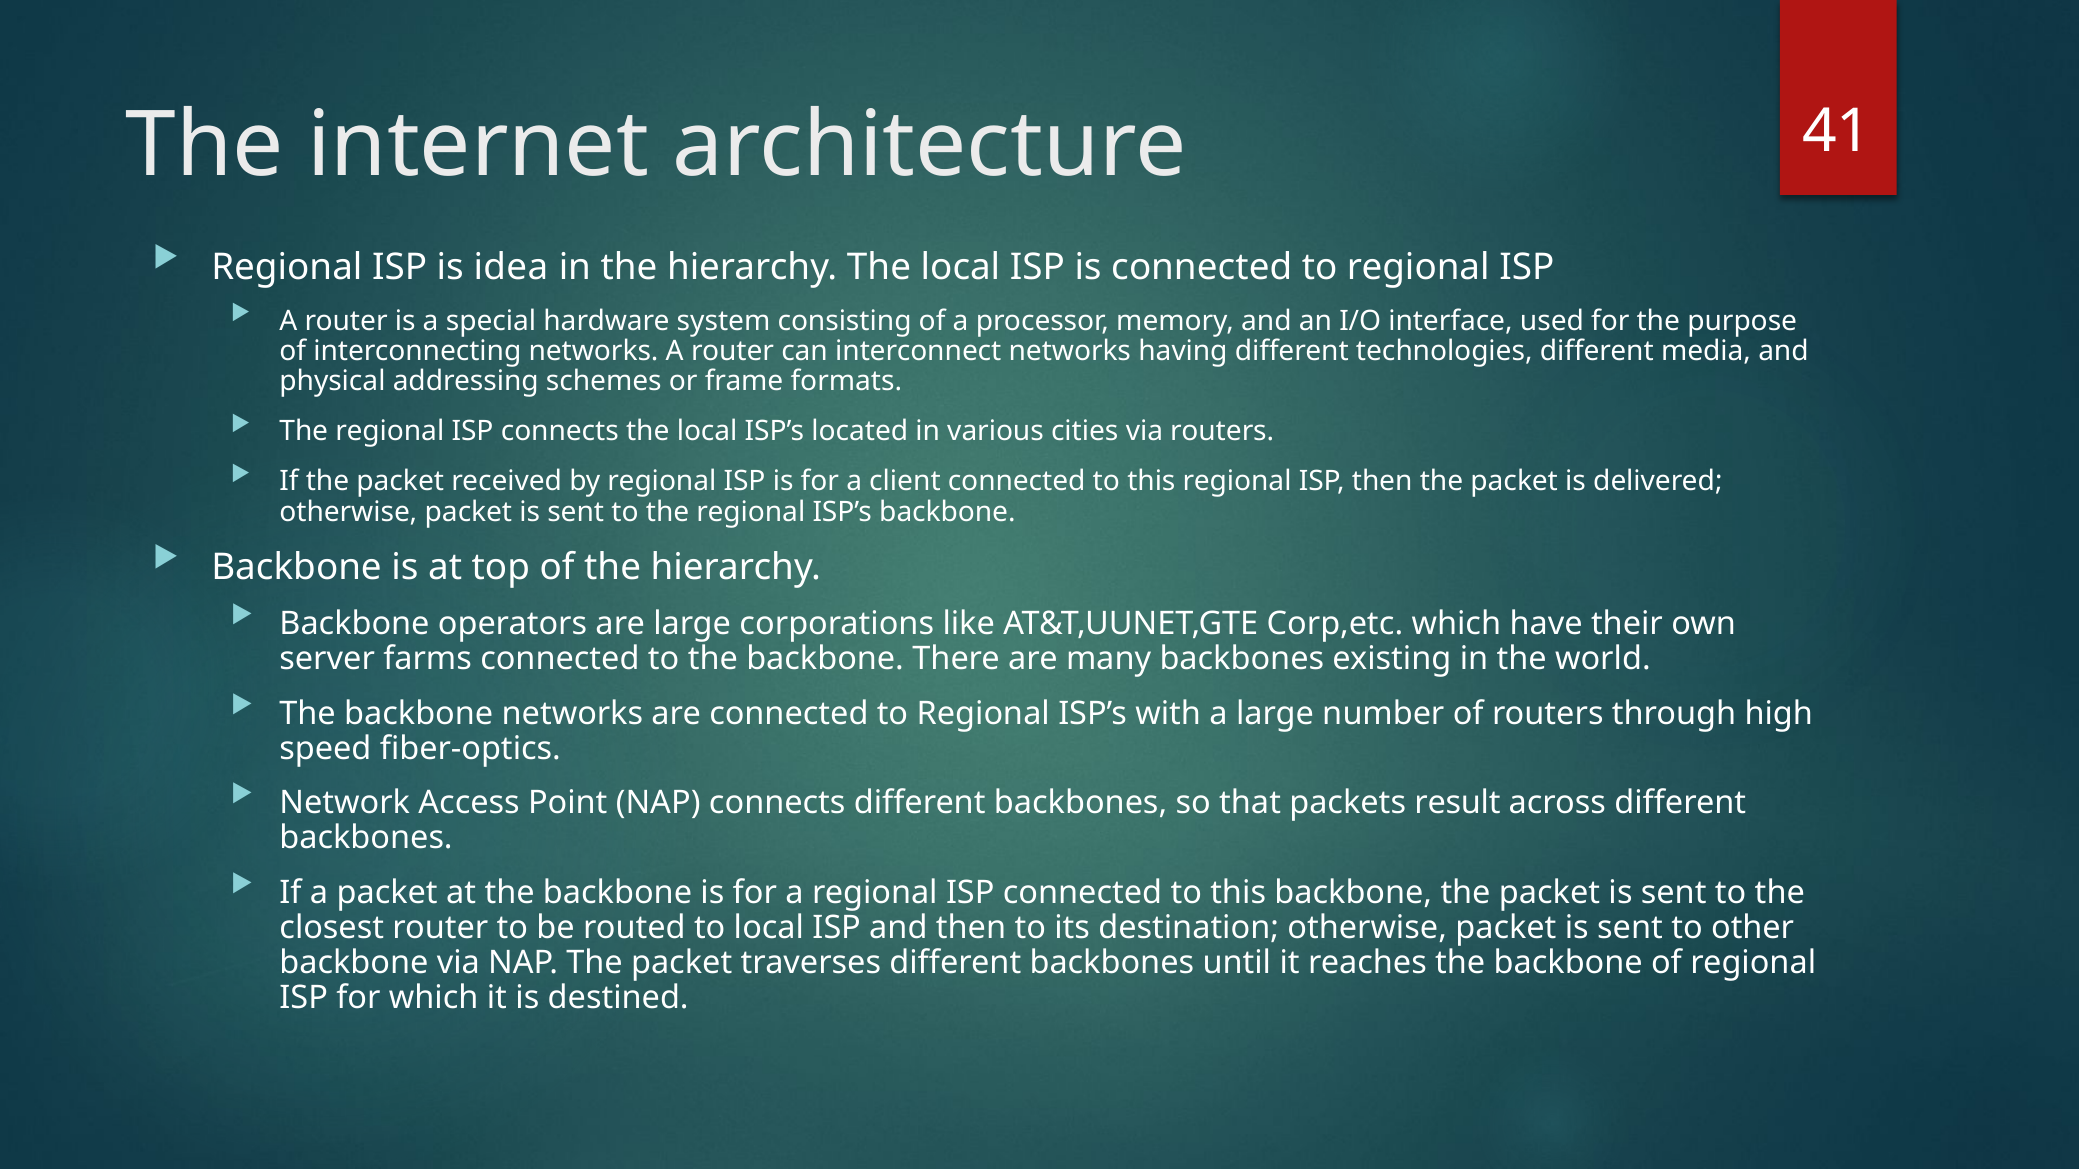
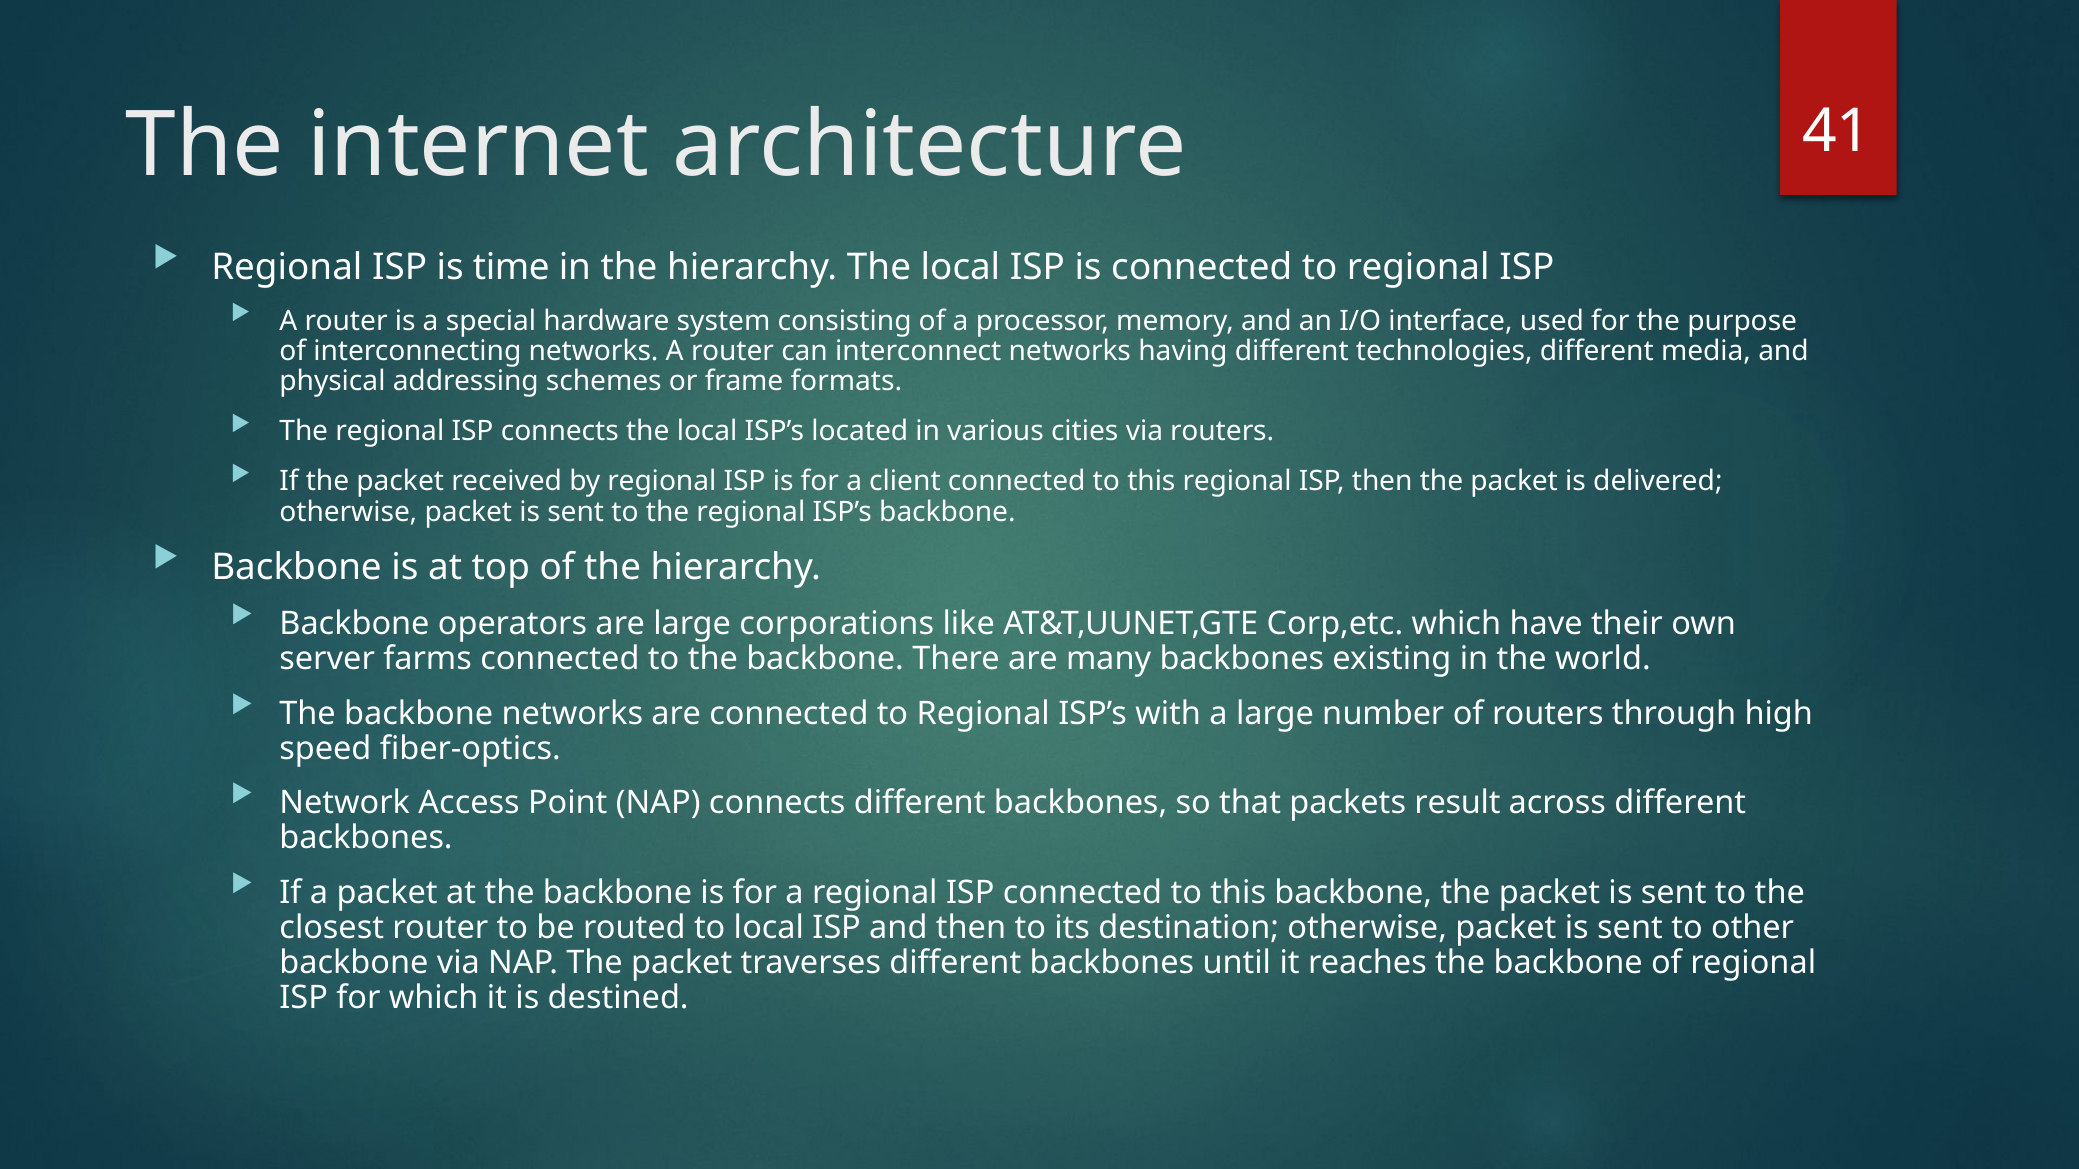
idea: idea -> time (511, 267)
